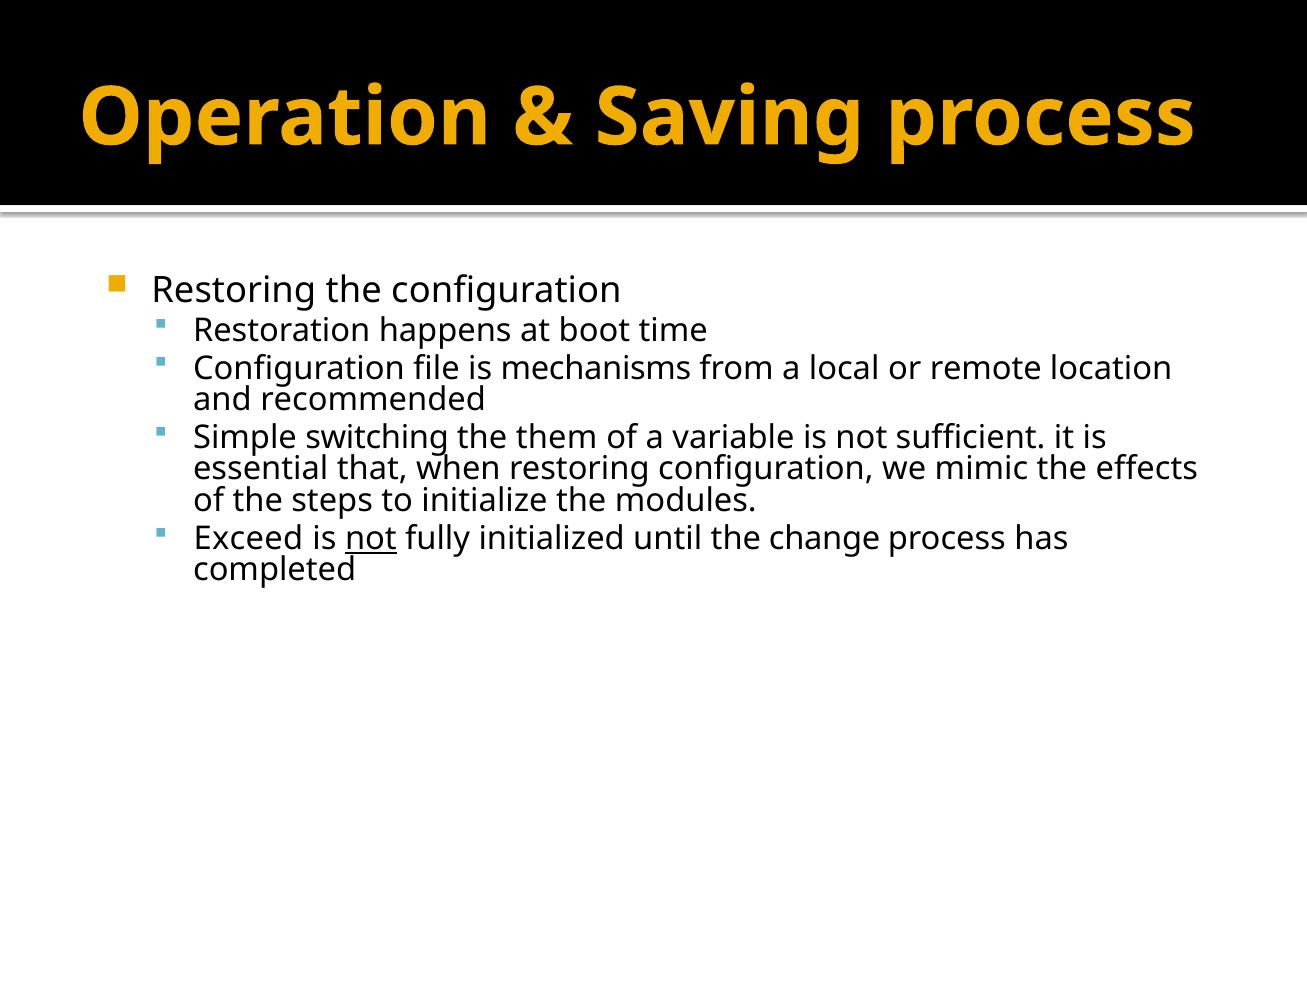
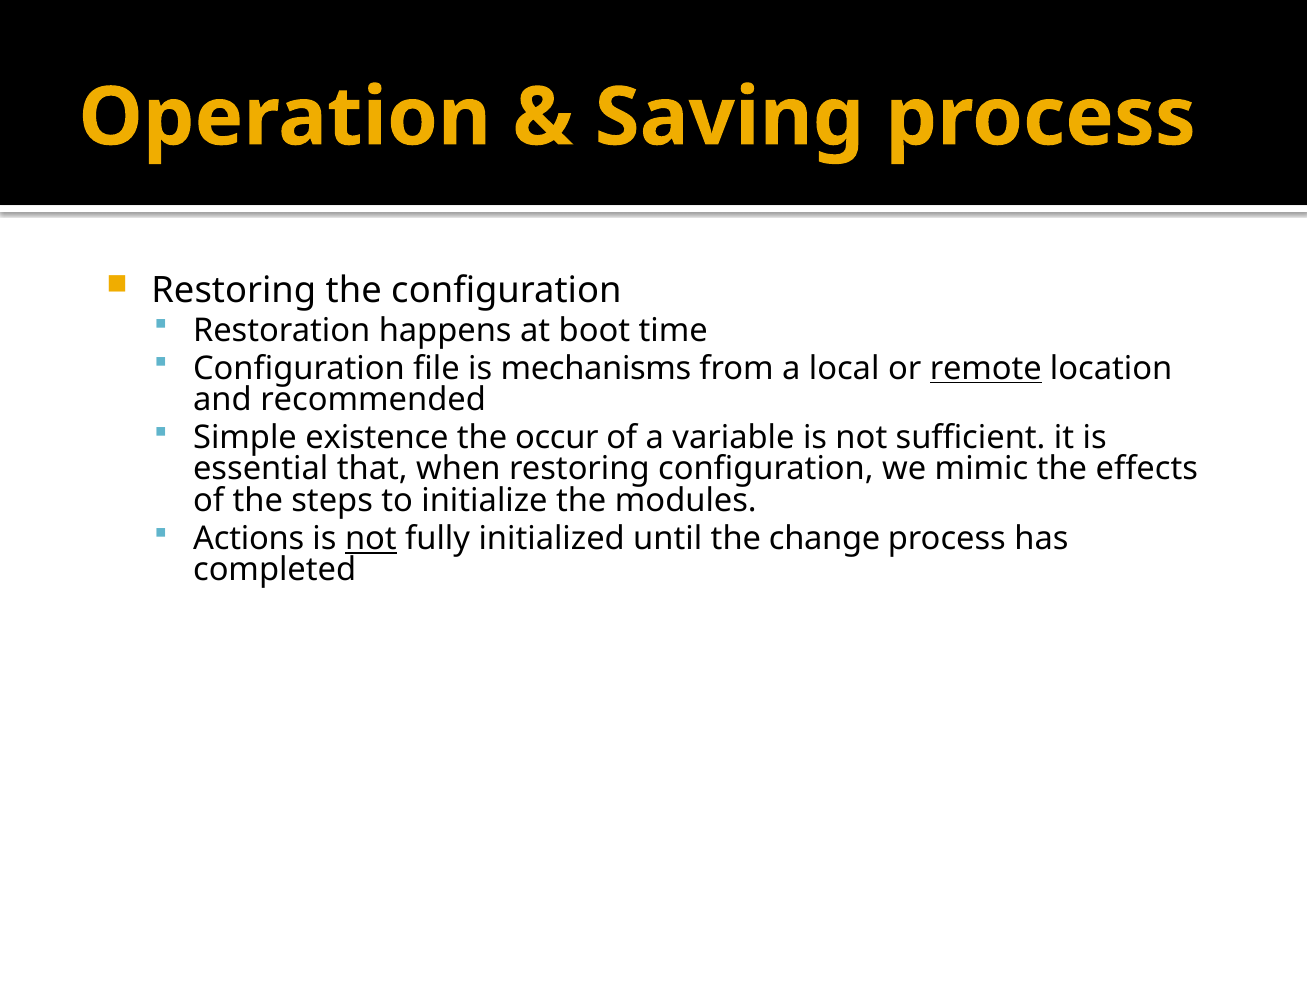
remote underline: none -> present (986, 368)
switching: switching -> existence (377, 437)
them: them -> occur (557, 437)
Exceed: Exceed -> Actions (249, 538)
